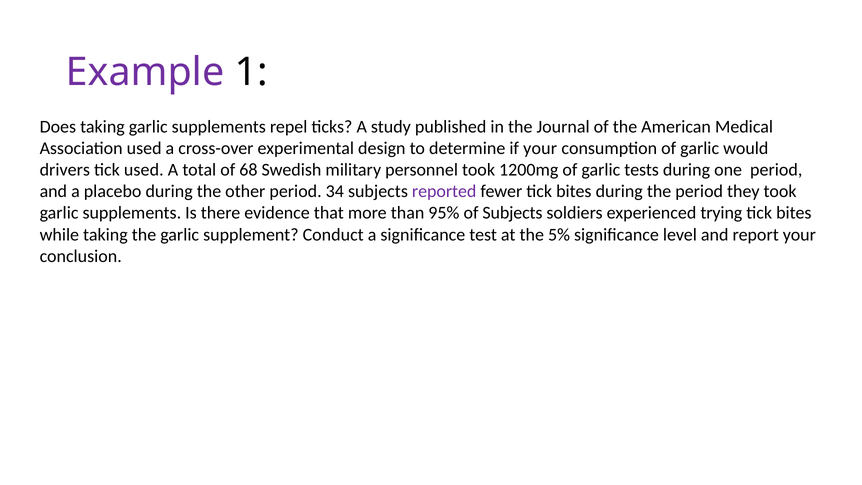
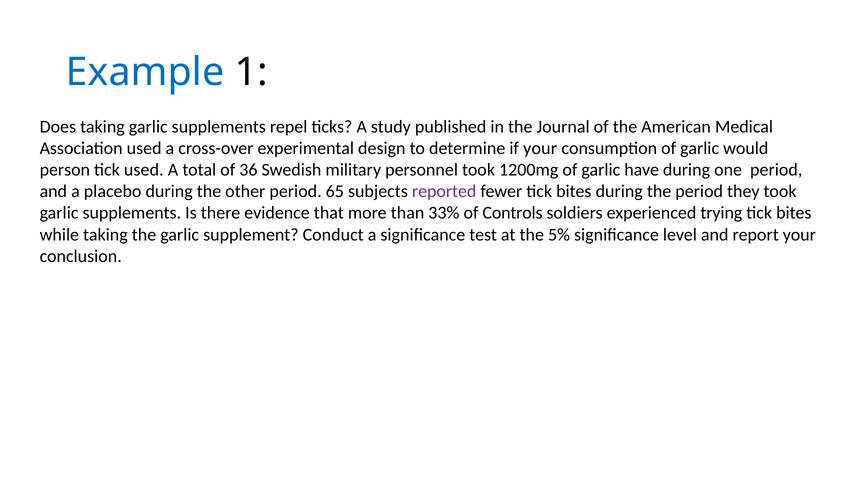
Example colour: purple -> blue (145, 72)
drivers: drivers -> person (65, 170)
68: 68 -> 36 (248, 170)
tests: tests -> have (642, 170)
34: 34 -> 65 (335, 191)
95%: 95% -> 33% (444, 213)
of Subjects: Subjects -> Controls (513, 213)
